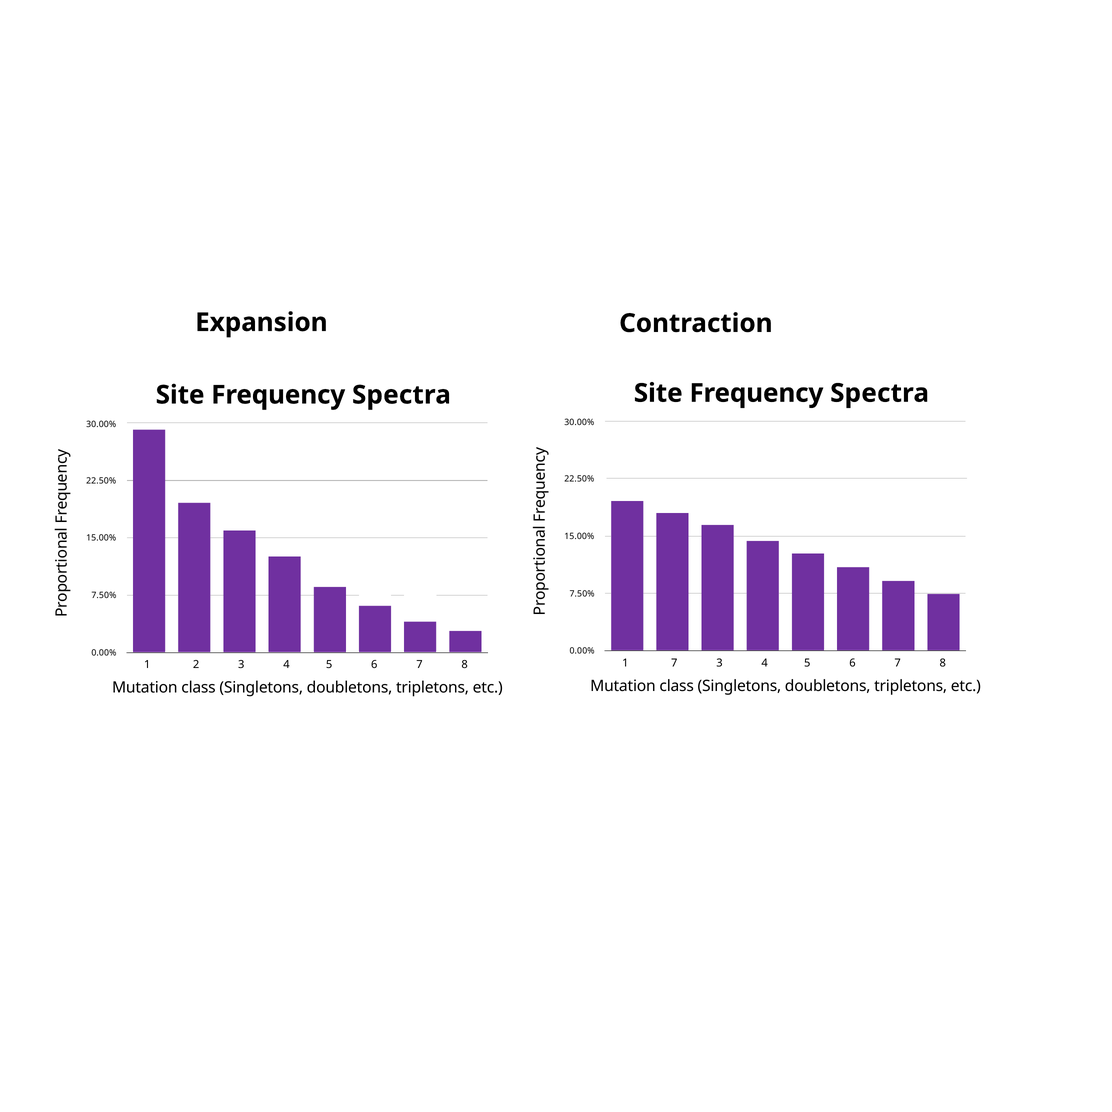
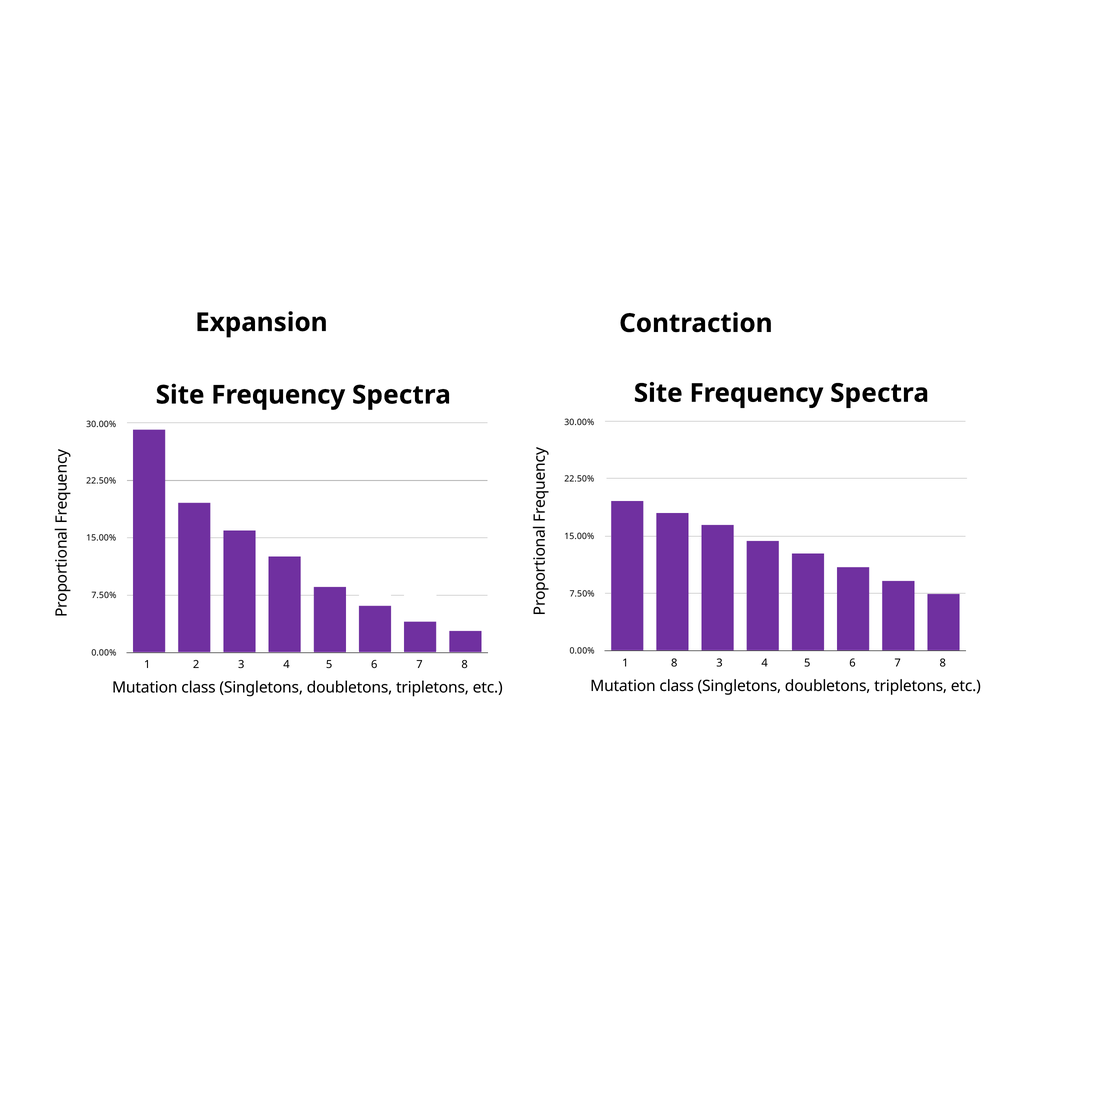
1 7: 7 -> 8 (674, 663)
